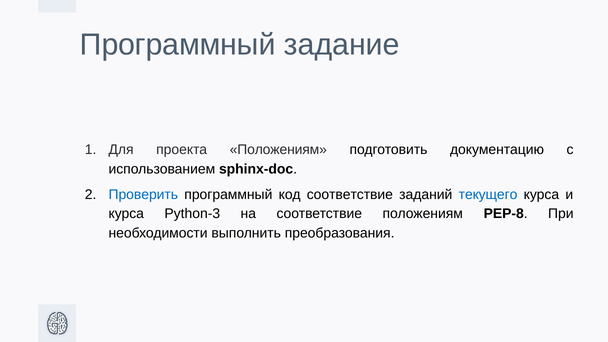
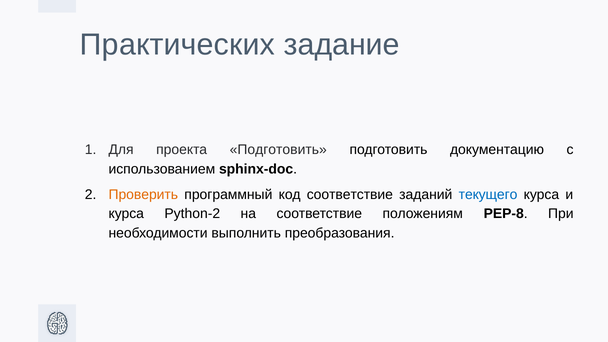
Программный: Программный -> Практических (178, 45)
проекта Положениям: Положениям -> Подготовить (278, 150)
Проверить colour: blue -> orange (143, 194)
Python-3: Python-3 -> Python-2 (192, 214)
